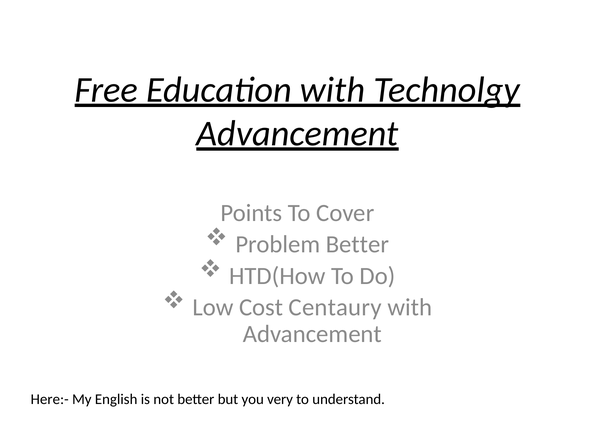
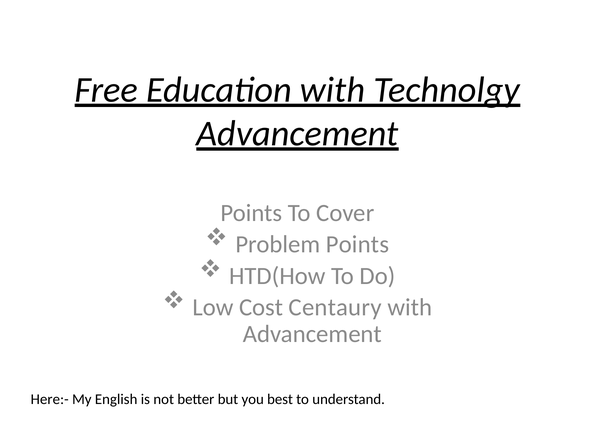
Problem Better: Better -> Points (357, 244)
very: very -> best (280, 400)
